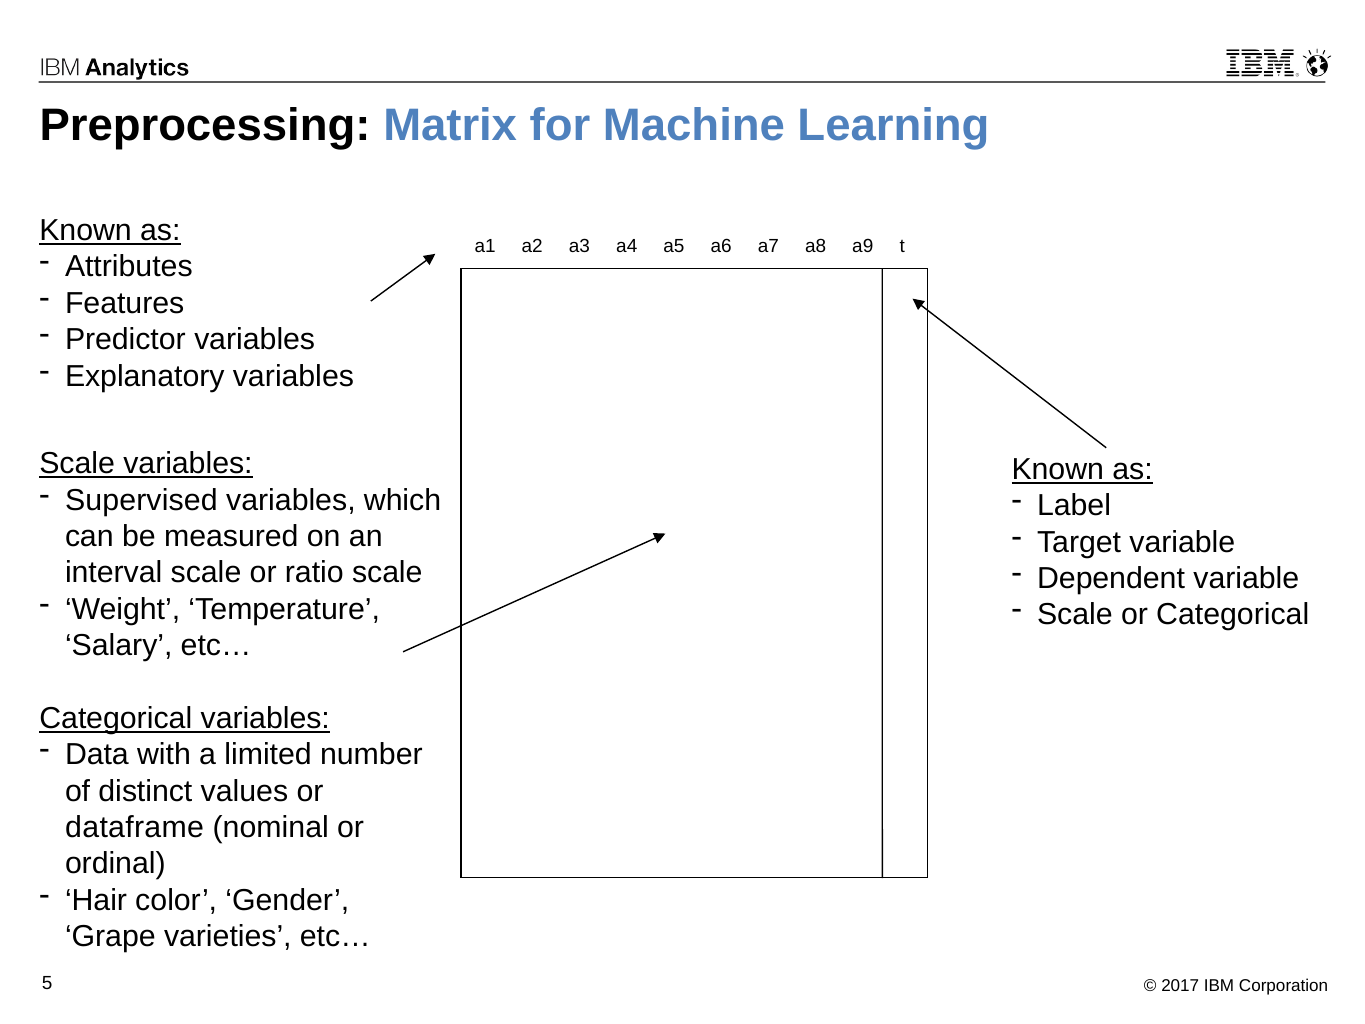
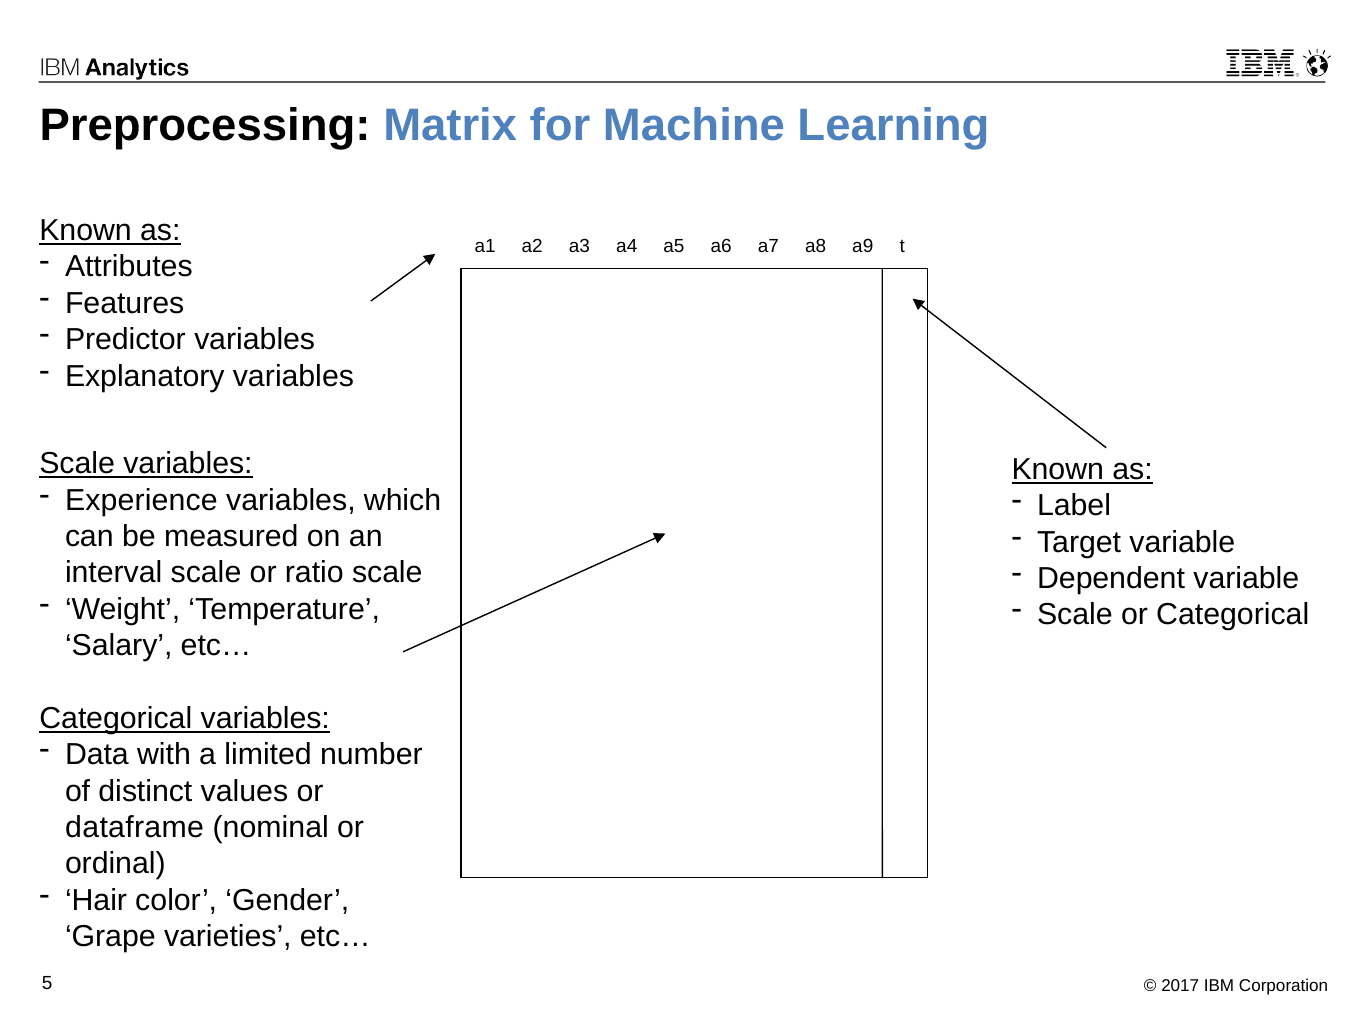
Supervised: Supervised -> Experience (141, 500)
